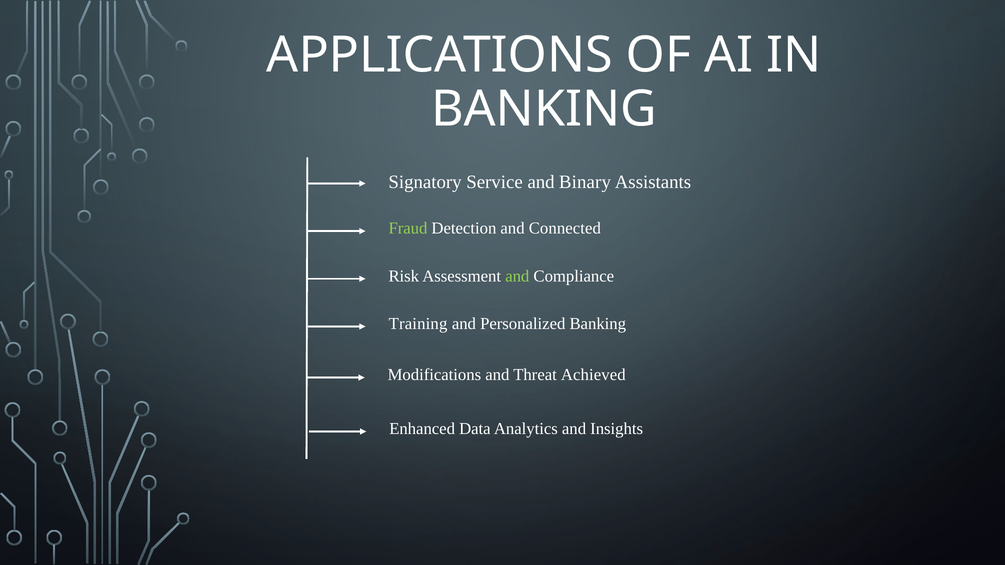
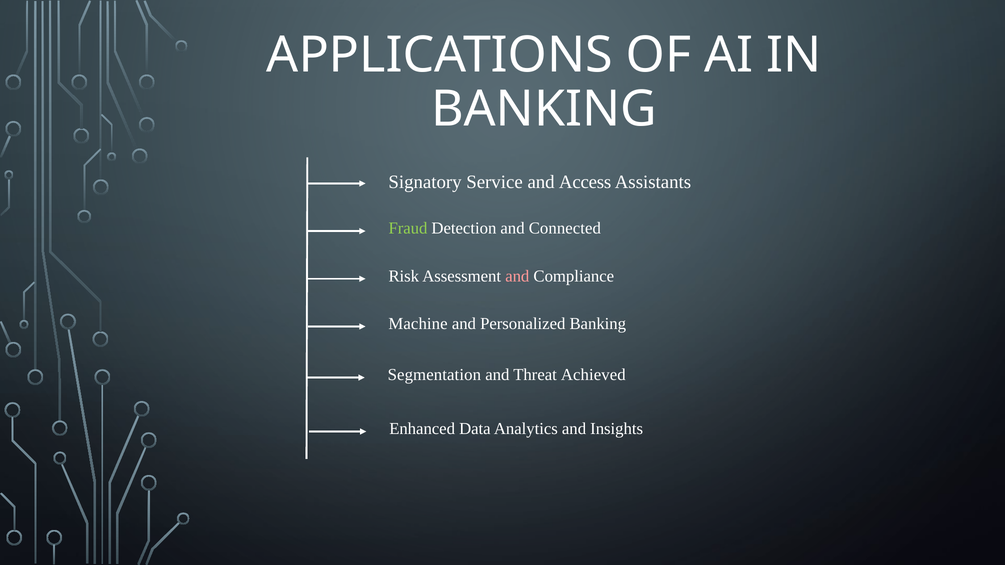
Binary: Binary -> Access (585, 182)
and colour: light green -> pink (517, 276)
Training: Training -> Machine (418, 324)
Modifications: Modifications -> Segmentation (434, 375)
